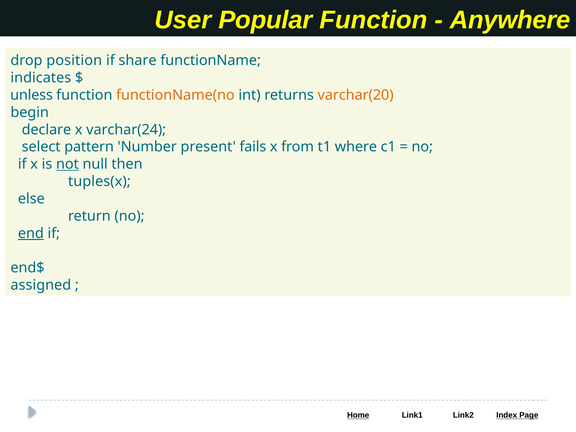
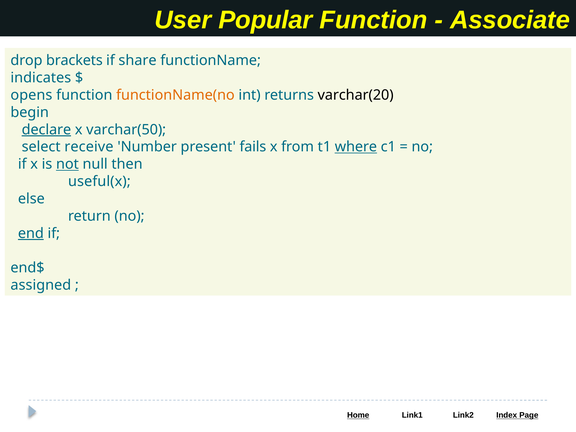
Anywhere: Anywhere -> Associate (510, 20)
position: position -> brackets (74, 60)
unless: unless -> opens (31, 95)
varchar(20 colour: orange -> black (356, 95)
declare underline: none -> present (46, 130)
varchar(24: varchar(24 -> varchar(50 (126, 130)
pattern: pattern -> receive (89, 147)
where underline: none -> present (356, 147)
tuples(x: tuples(x -> useful(x (99, 181)
